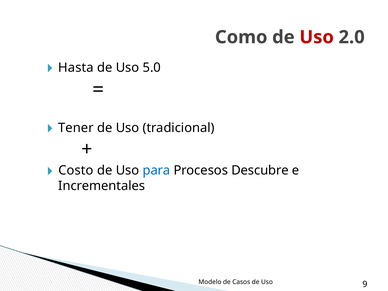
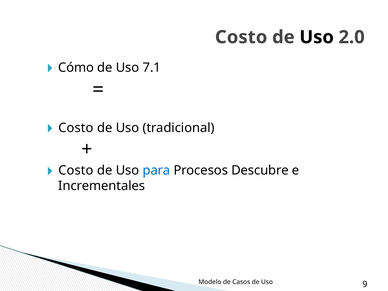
Como: Como -> Costo (241, 37)
Uso colour: red -> black (317, 37)
Hasta: Hasta -> Cómo (76, 68)
5.0: 5.0 -> 7.1 (152, 68)
Tener: Tener -> Costo (76, 128)
